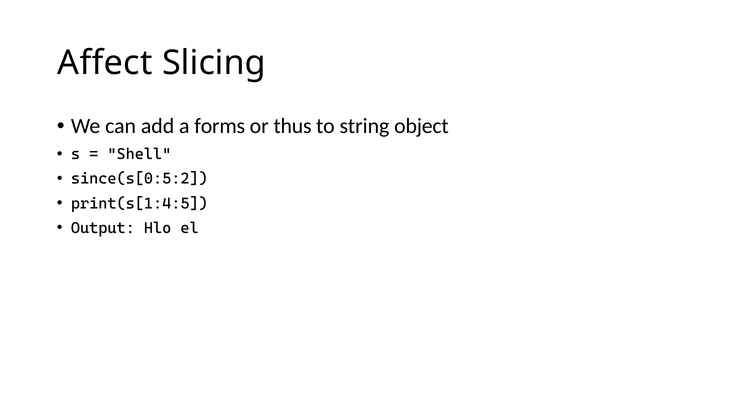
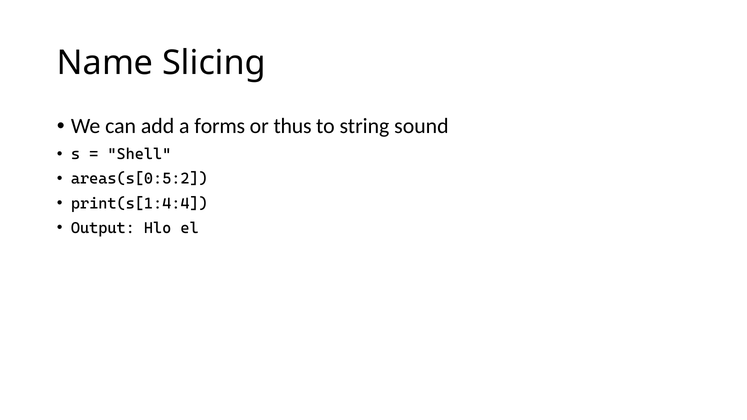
Affect: Affect -> Name (105, 63)
object: object -> sound (421, 126)
since(s[0:5:2: since(s[0:5:2 -> areas(s[0:5:2 (139, 179)
print(s[1:4:5: print(s[1:4:5 -> print(s[1:4:4 (139, 203)
